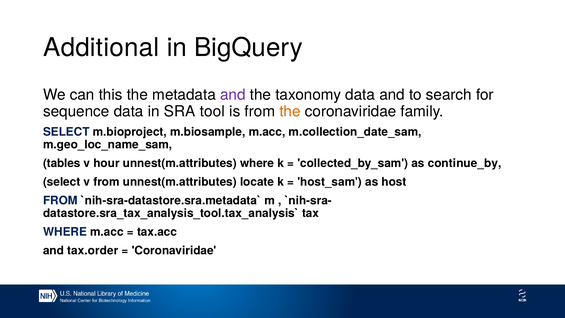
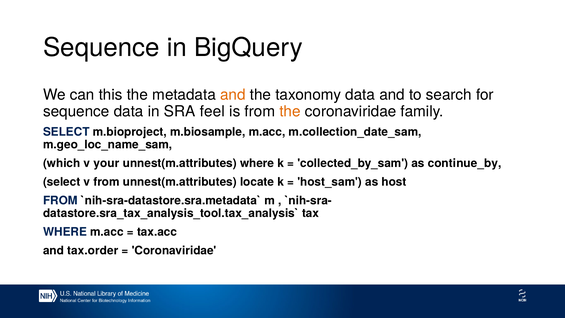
Additional: Additional -> Sequence (101, 47)
and colour: purple -> orange (233, 95)
tool: tool -> feel (212, 111)
tables: tables -> which (62, 163)
hour: hour -> your (106, 163)
